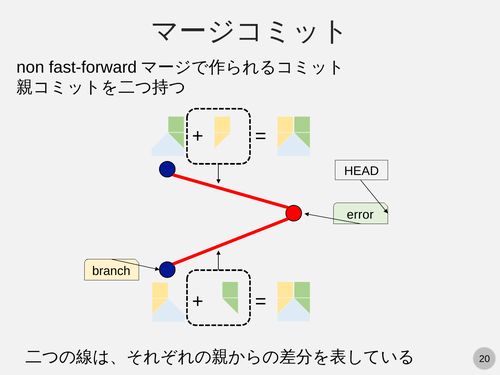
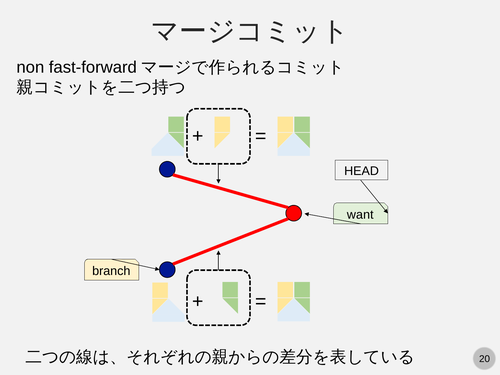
error: error -> want (360, 215)
